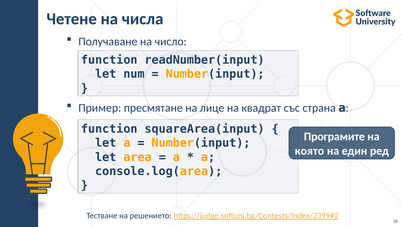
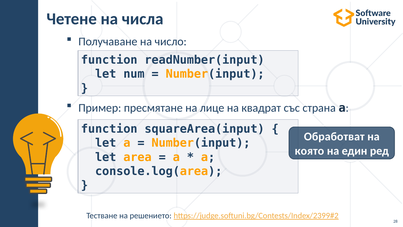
Програмите: Програмите -> Обработват (334, 137)
